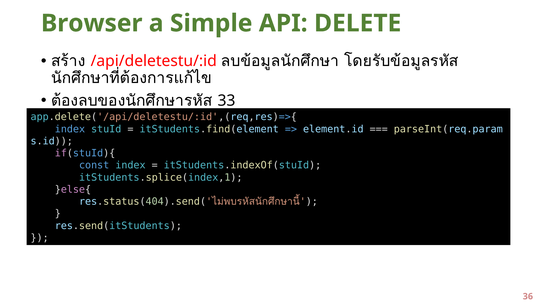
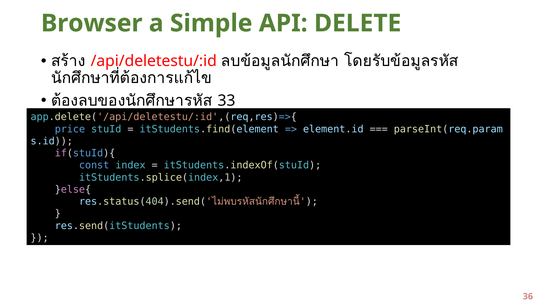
index: index -> price (70, 129)
